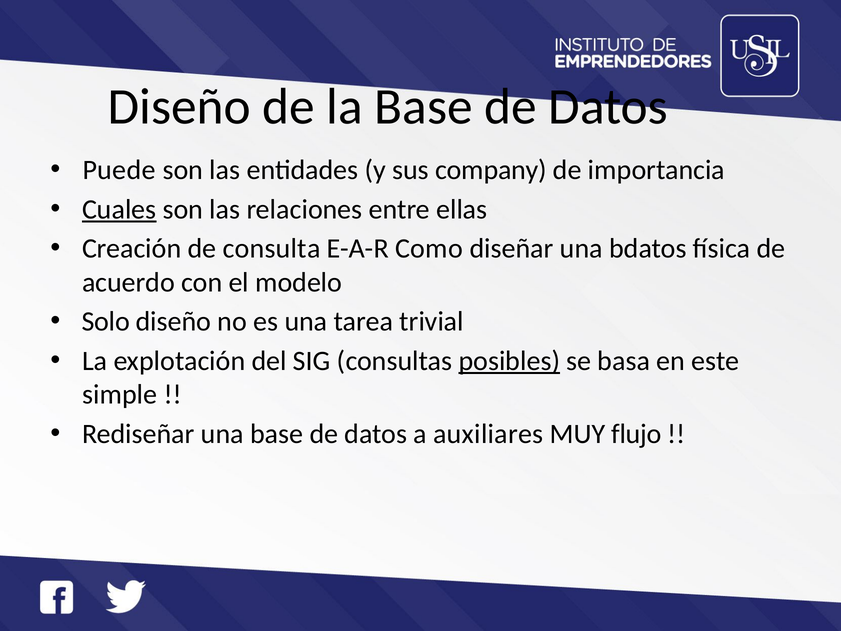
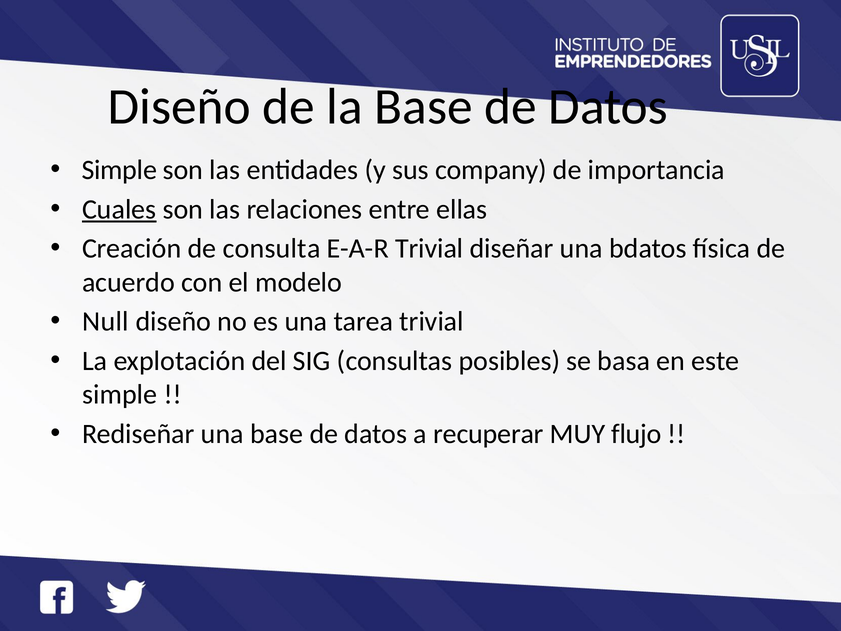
Puede: Puede -> Simple (119, 170)
E-A-R Como: Como -> Trivial (429, 249)
Solo: Solo -> Null (106, 322)
posibles underline: present -> none (509, 361)
auxiliares: auxiliares -> recuperar (488, 434)
